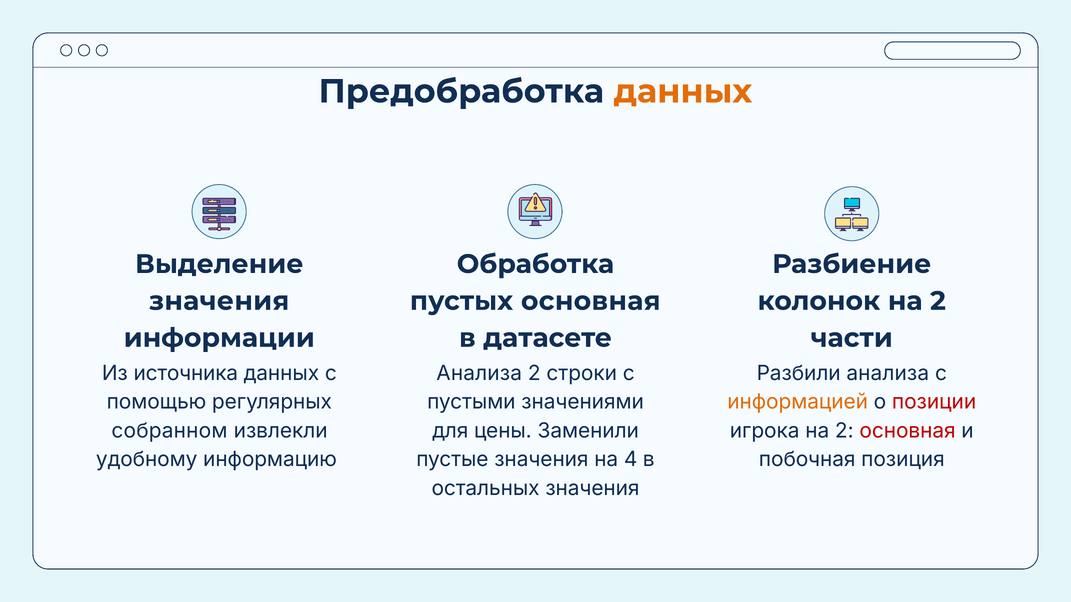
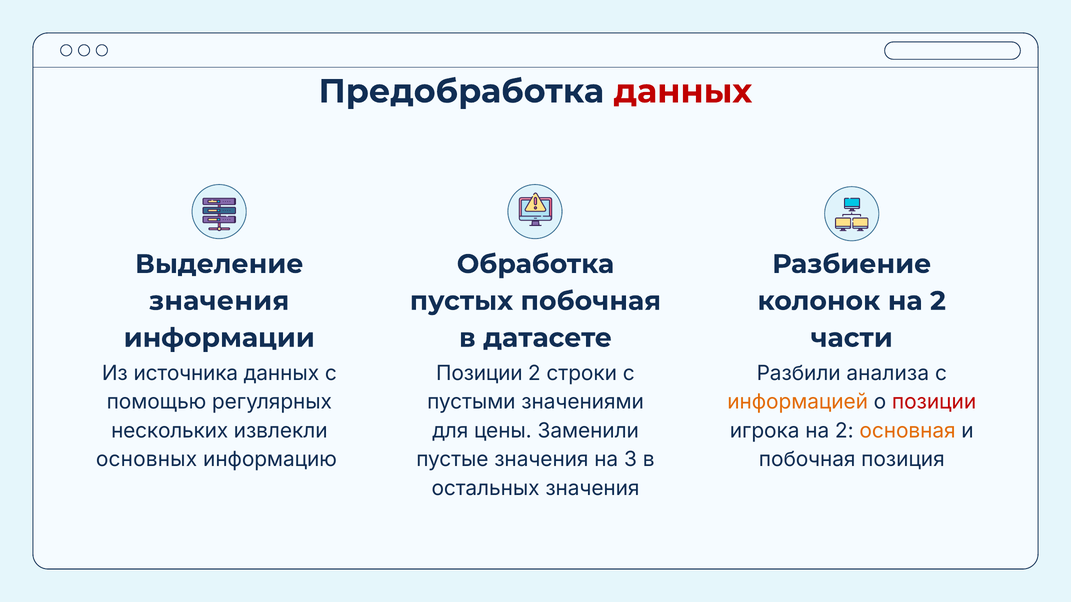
данных colour: orange -> red (683, 91)
пустых основная: основная -> побочная (591, 301)
Анализа: Анализа -> Позиции (479, 374)
собранном: собранном -> нескольких (170, 431)
основная colour: red -> orange (908, 431)
удобному: удобному -> основных (147, 460)
4: 4 -> 3 (630, 460)
